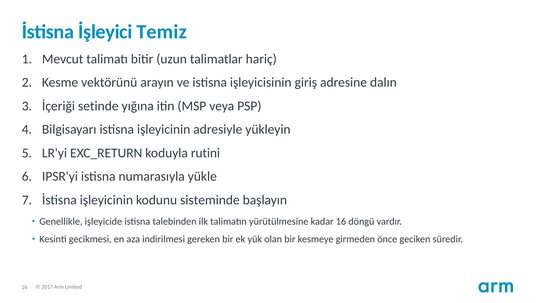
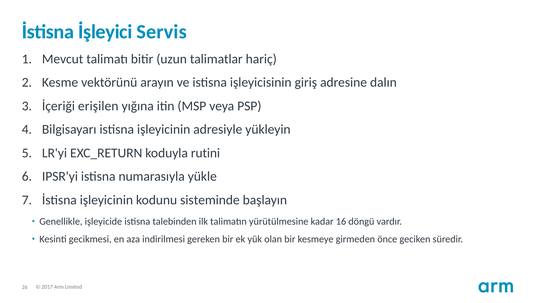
Temiz: Temiz -> Servis (162, 32)
setinde: setinde -> erişilen (98, 106)
